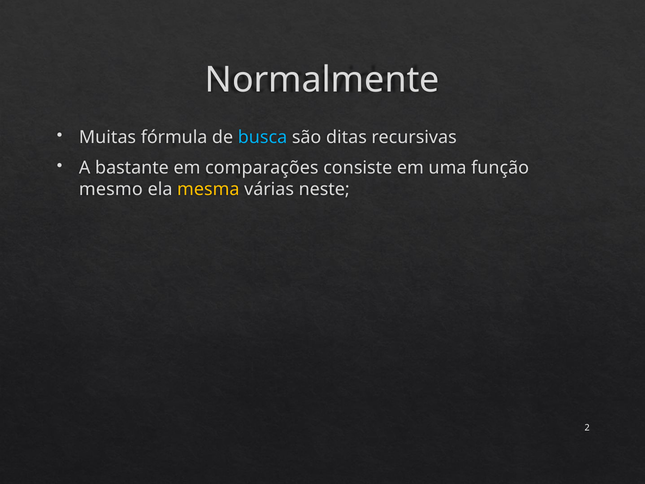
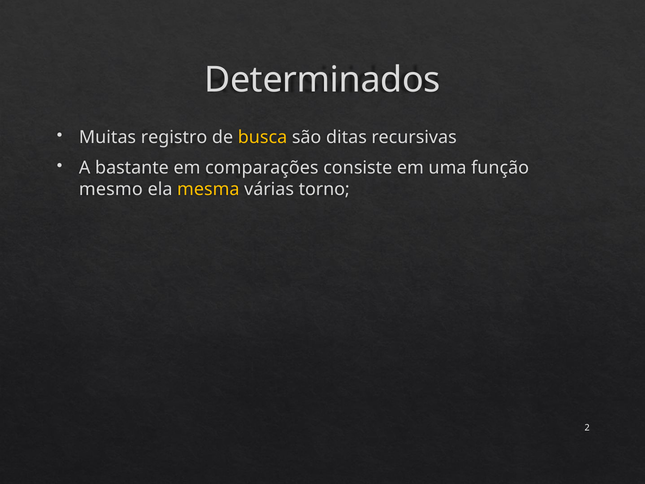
Normalmente: Normalmente -> Determinados (322, 80)
fórmula: fórmula -> registro (174, 137)
busca colour: light blue -> yellow (263, 137)
neste: neste -> torno (324, 189)
